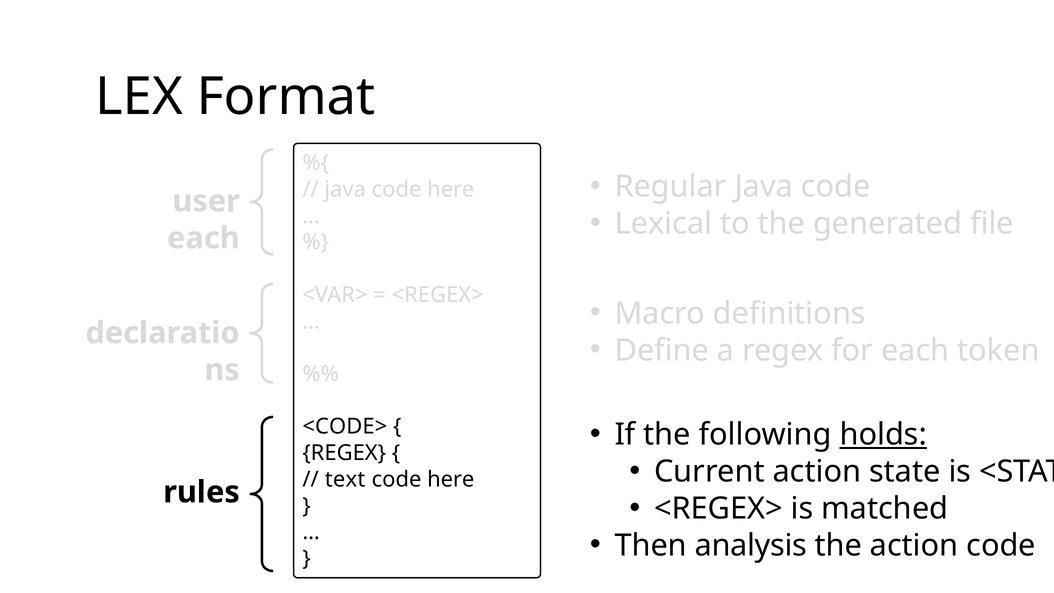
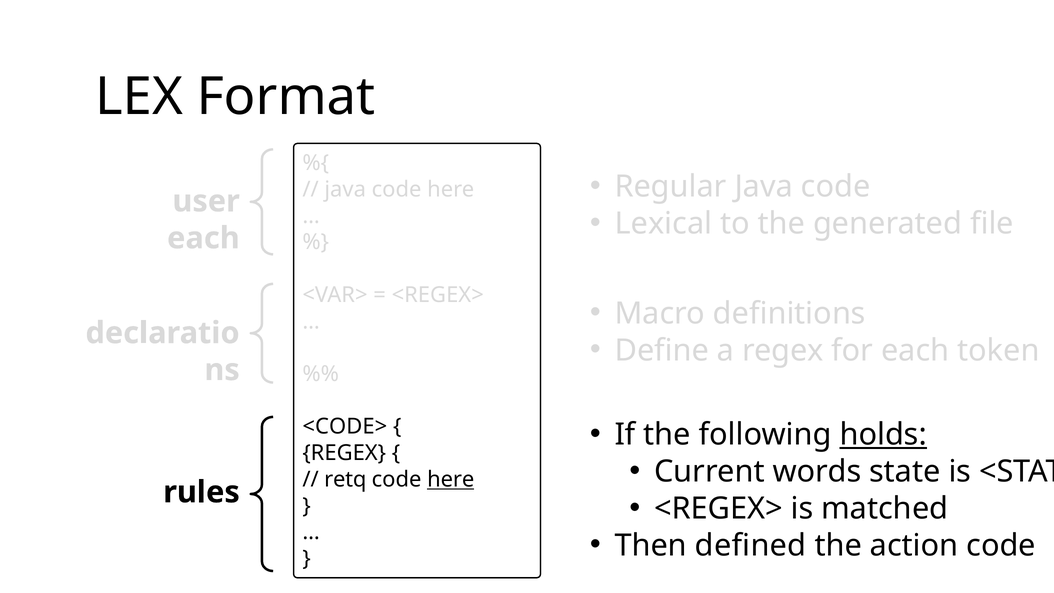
Current action: action -> words (817, 472)
text: text -> retq (345, 479)
here underline: none -> present (451, 479)
analysis: analysis -> defined (751, 545)
